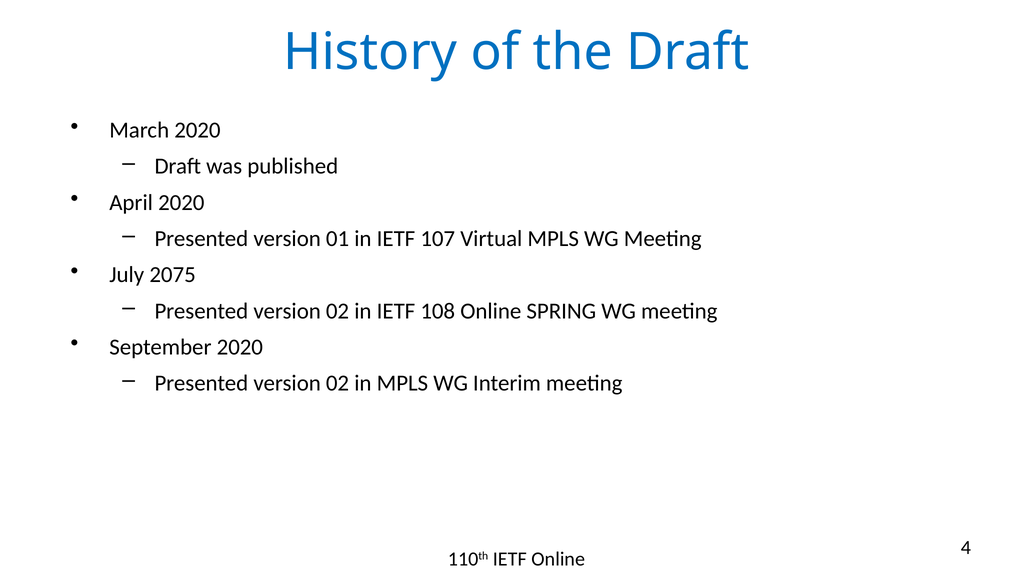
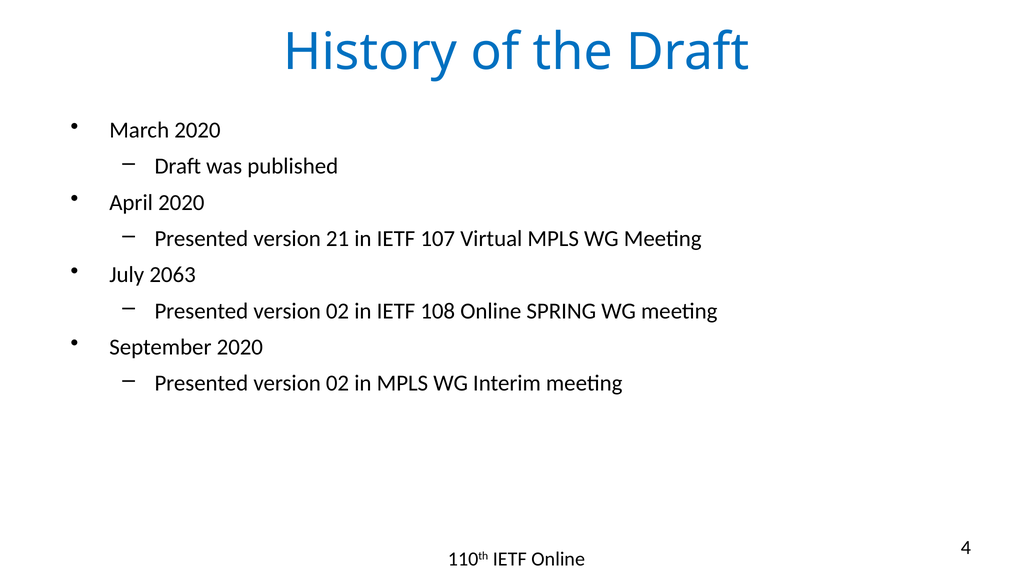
01: 01 -> 21 (338, 239)
2075: 2075 -> 2063 (173, 275)
